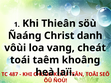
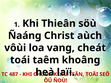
danh: danh -> aùch (90, 36)
